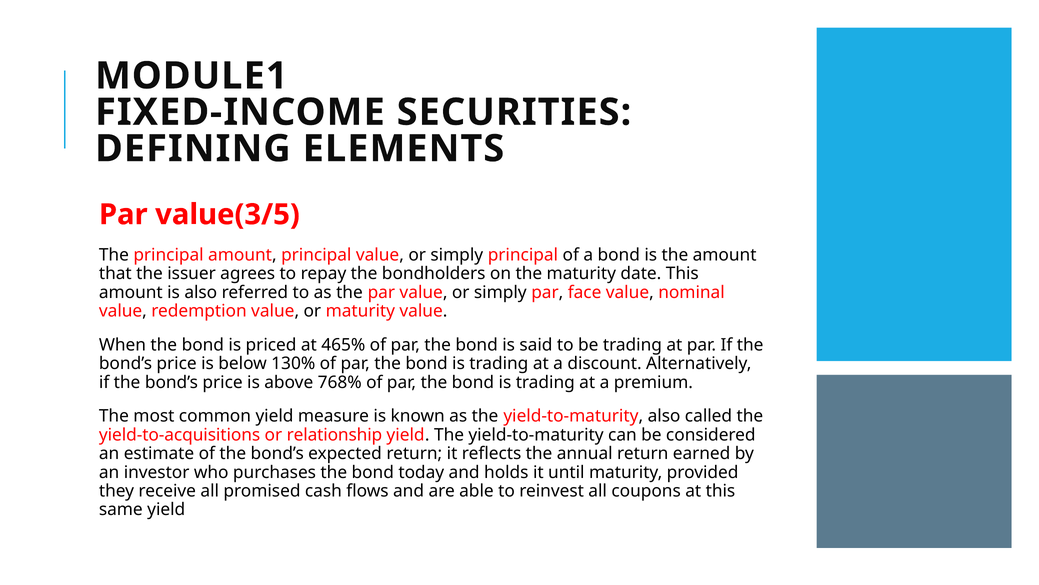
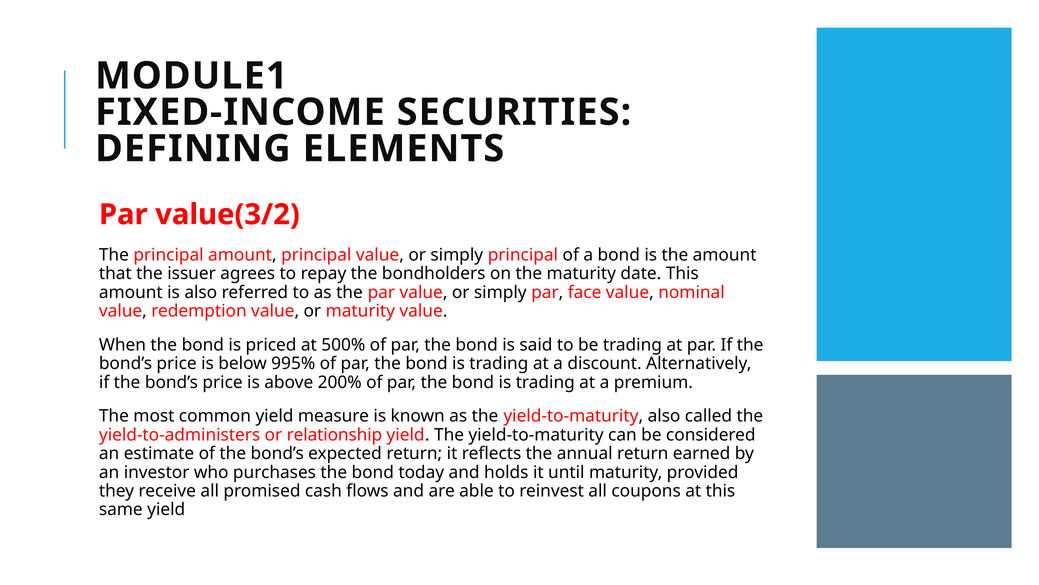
value(3/5: value(3/5 -> value(3/2 (227, 214)
465%: 465% -> 500% (343, 345)
130%: 130% -> 995% (293, 363)
768%: 768% -> 200% (340, 382)
yield-to-acquisitions: yield-to-acquisitions -> yield-to-administers (180, 434)
